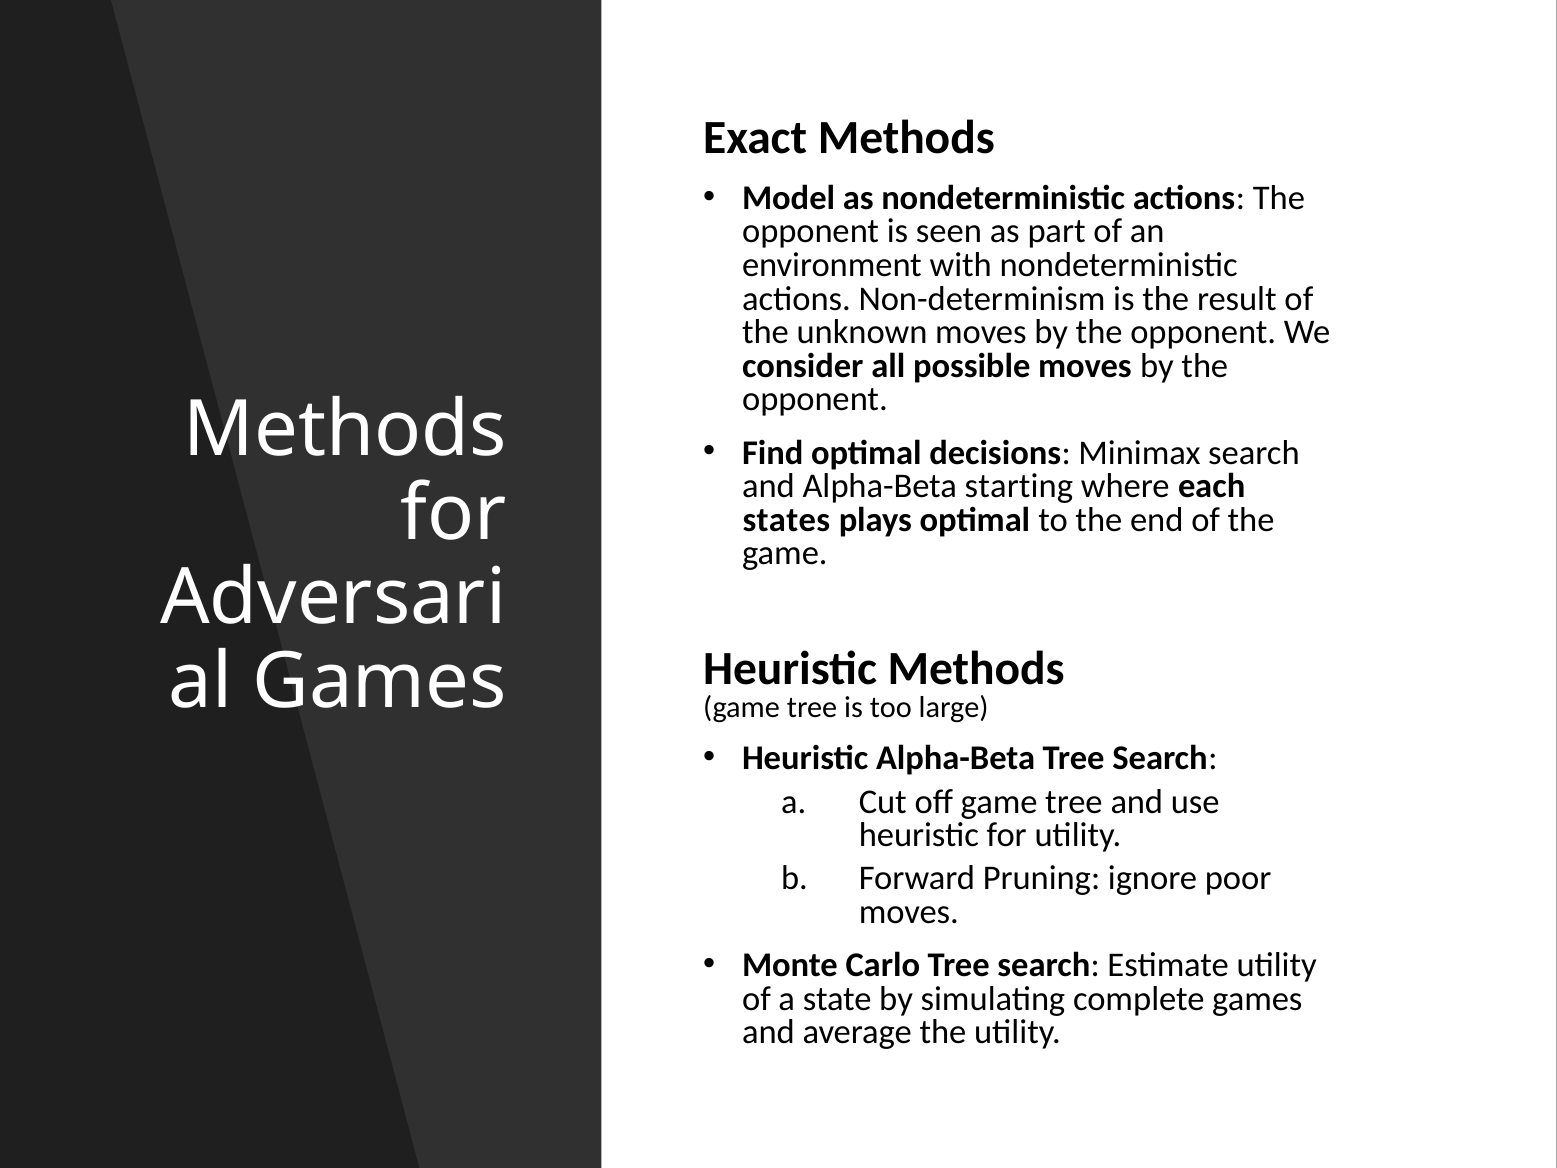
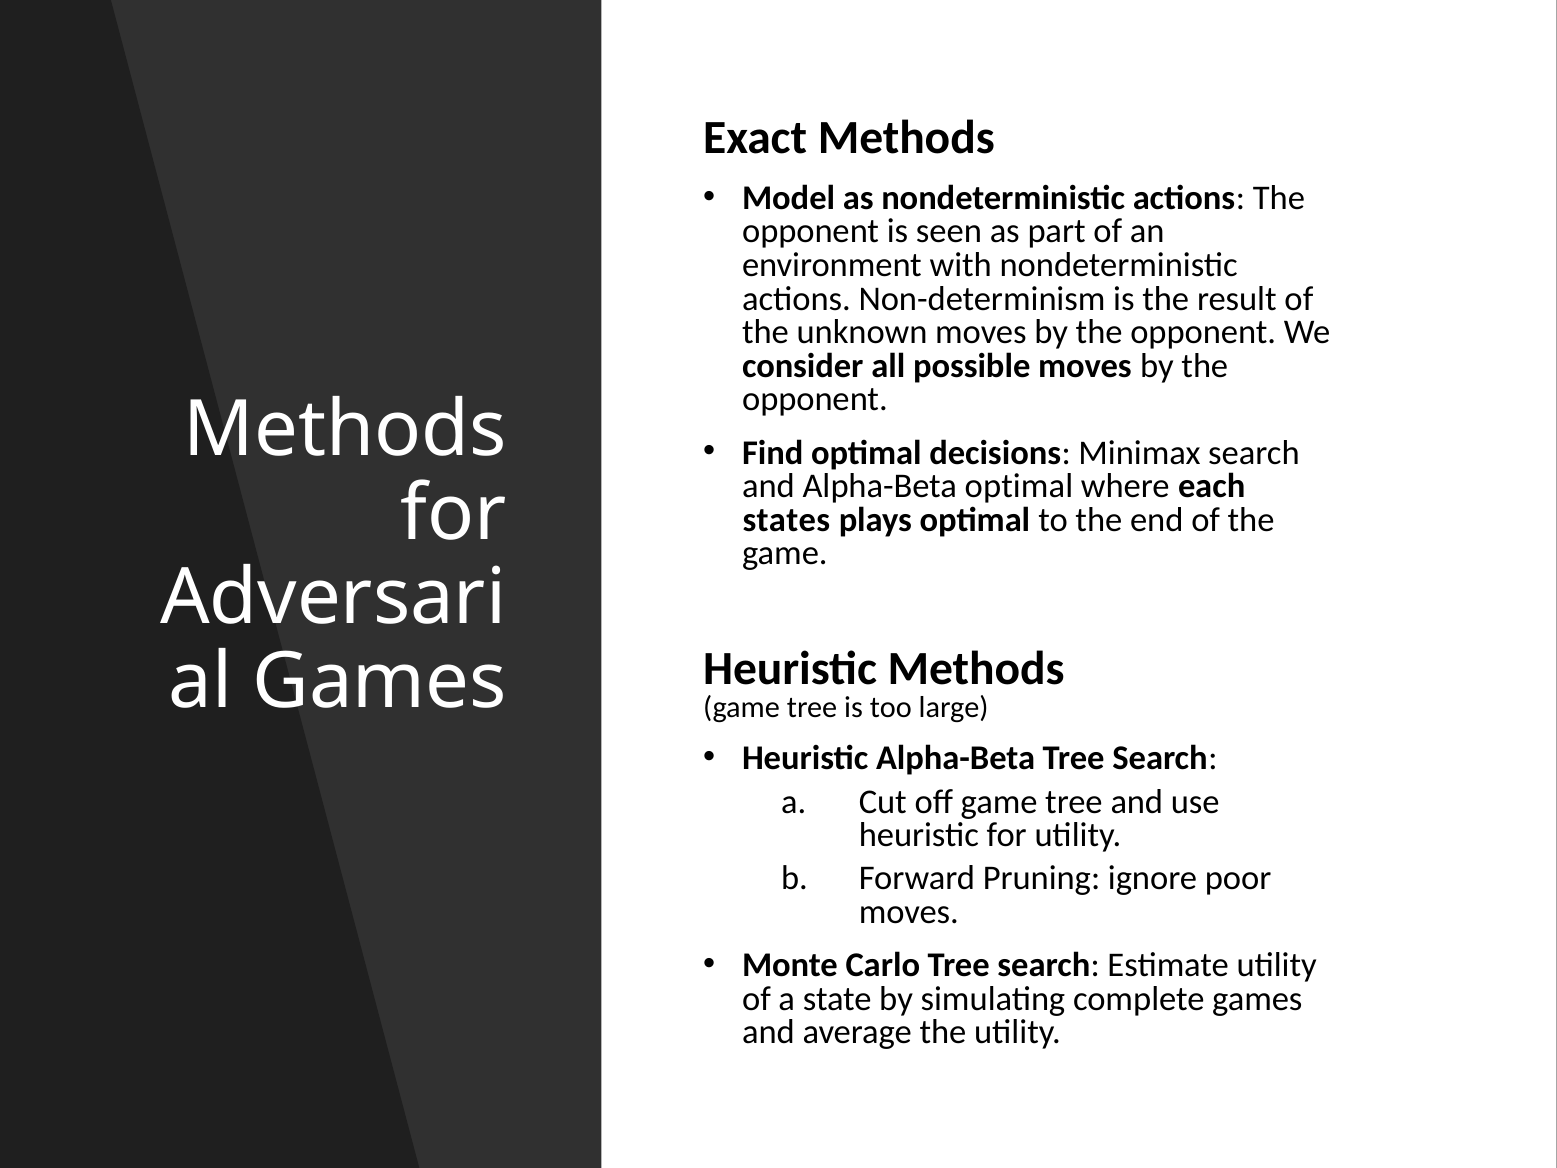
Alpha-Beta starting: starting -> optimal (1019, 486)
